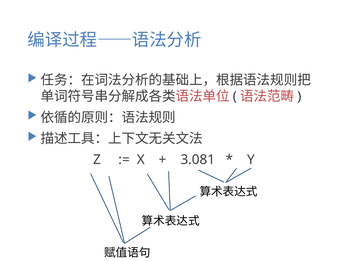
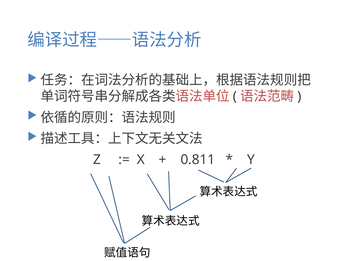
3.081: 3.081 -> 0.811 (198, 160)
